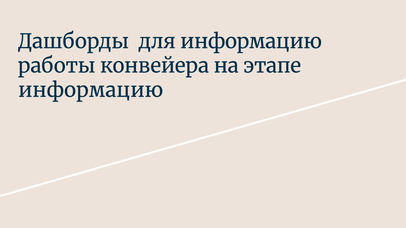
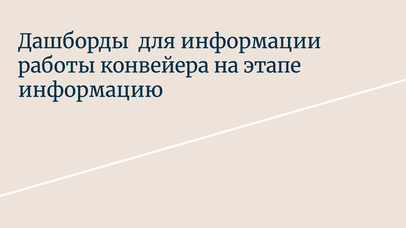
для информацию: информацию -> информации (251, 42)
